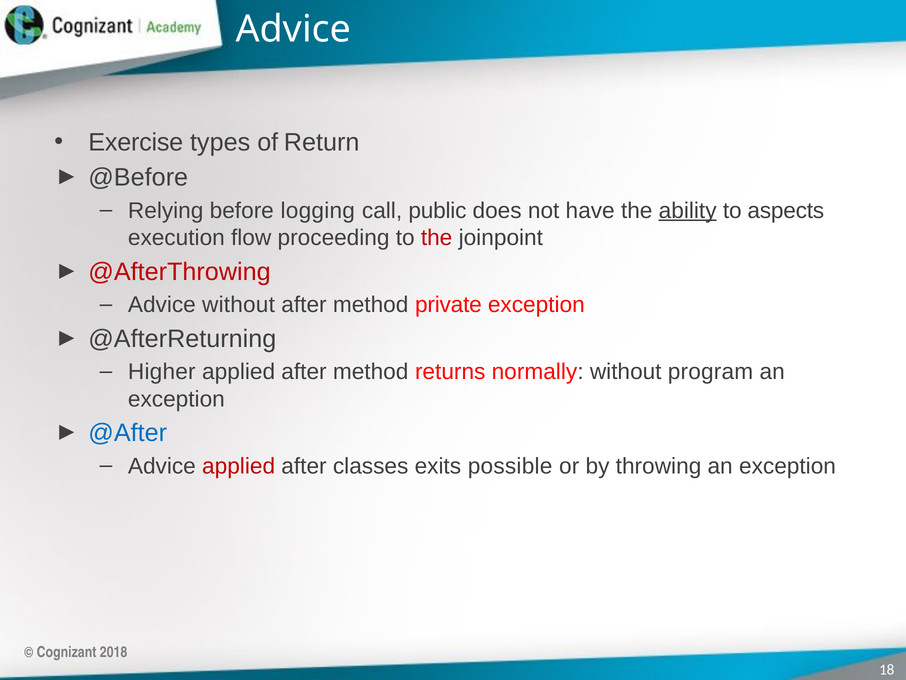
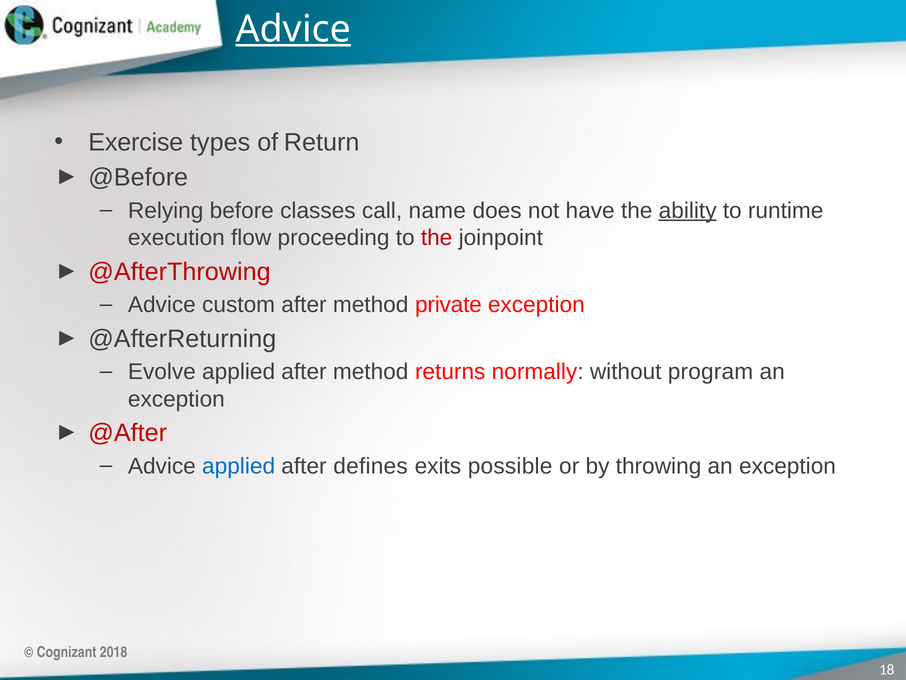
Advice underline: none -> present (293, 29)
logging: logging -> classes (318, 211)
public: public -> name (437, 211)
aspects: aspects -> runtime (786, 211)
Advice without: without -> custom (239, 305)
Higher: Higher -> Evolve (162, 372)
@After colour: blue -> red (128, 433)
applied colour: red -> blue (239, 466)
classes: classes -> defines (371, 466)
